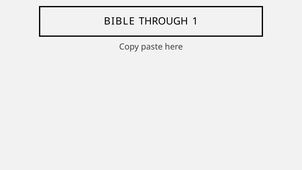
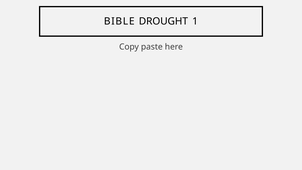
THROUGH: THROUGH -> DROUGHT (163, 21)
